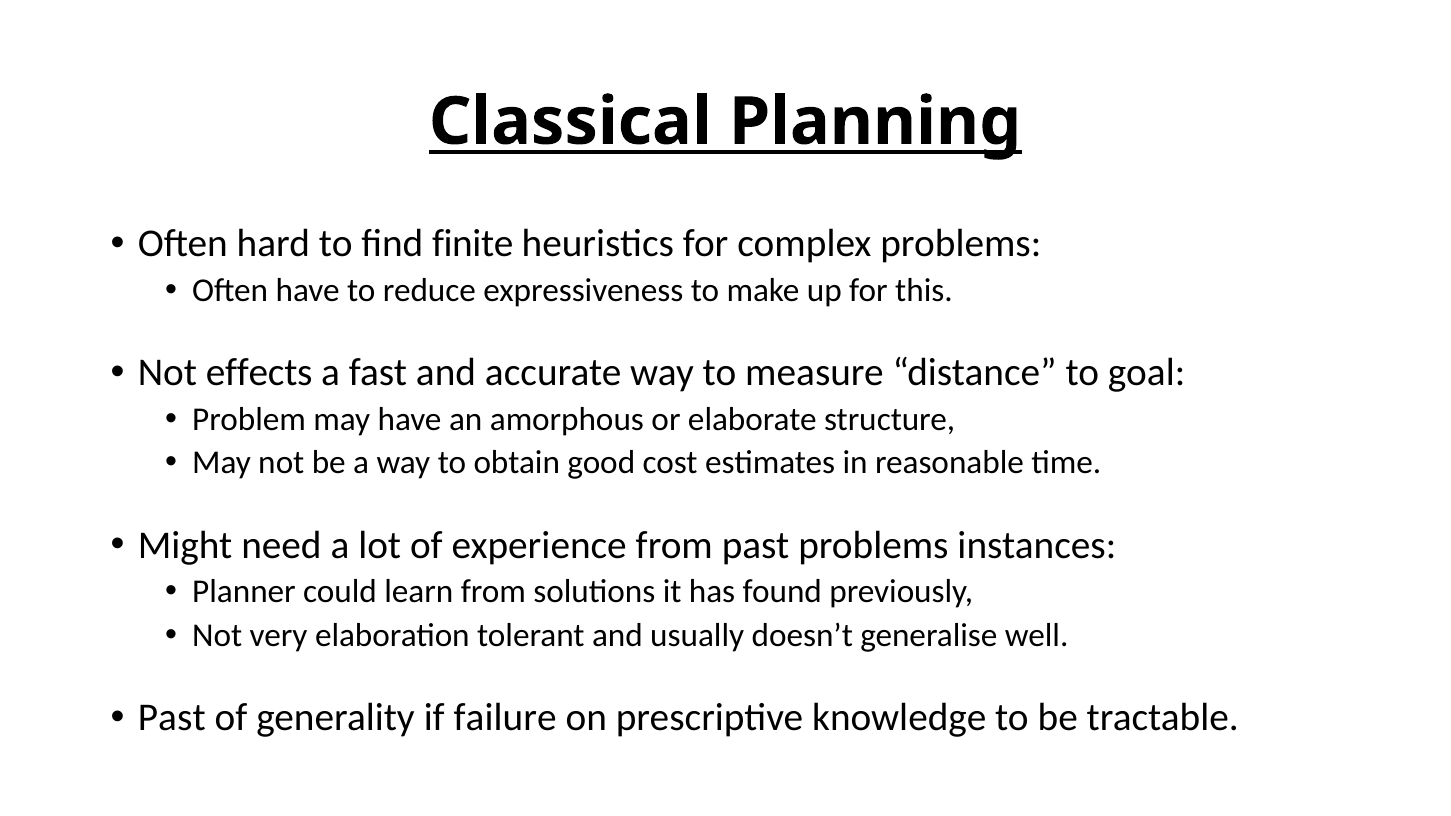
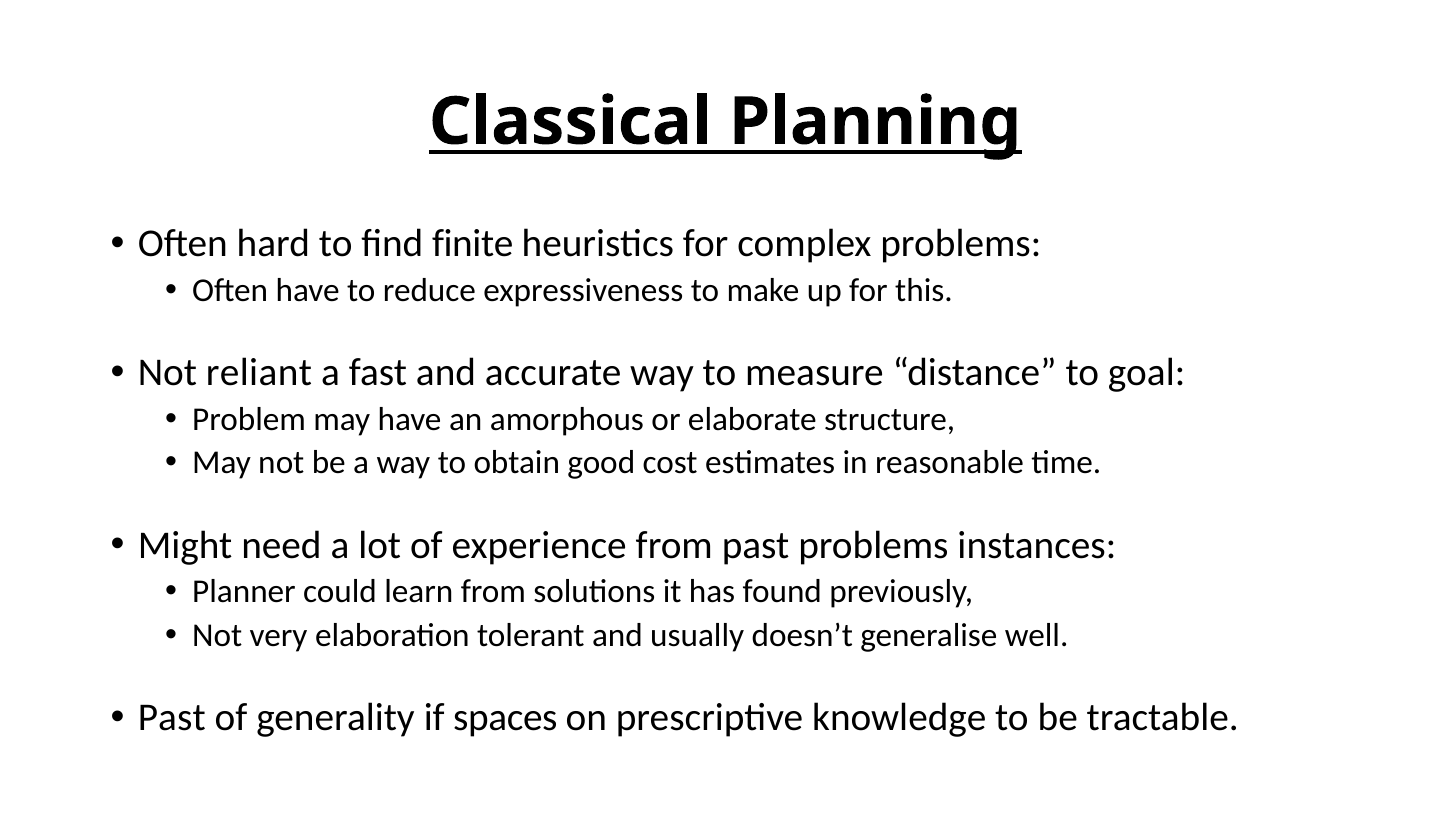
effects: effects -> reliant (259, 373)
failure: failure -> spaces (505, 718)
